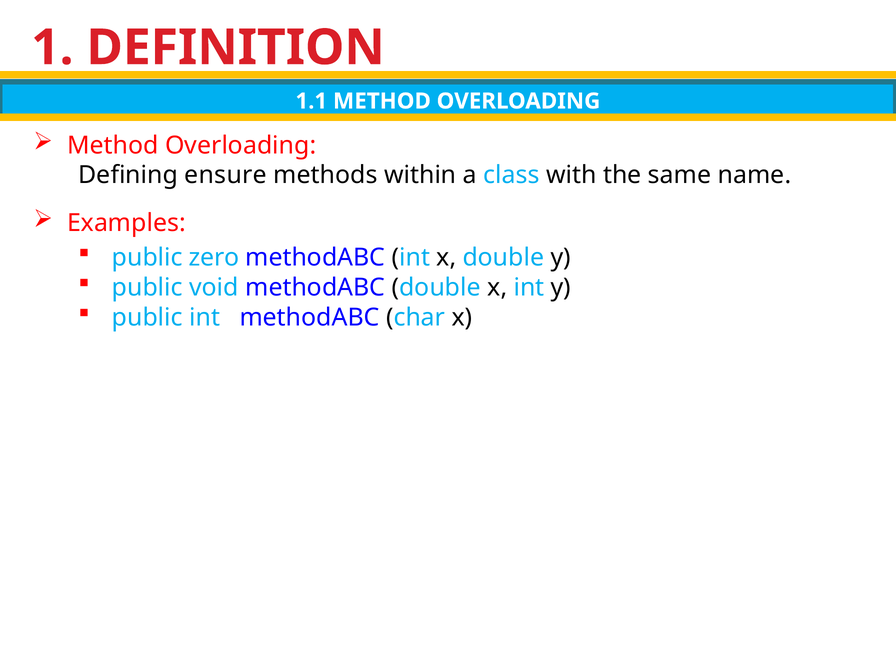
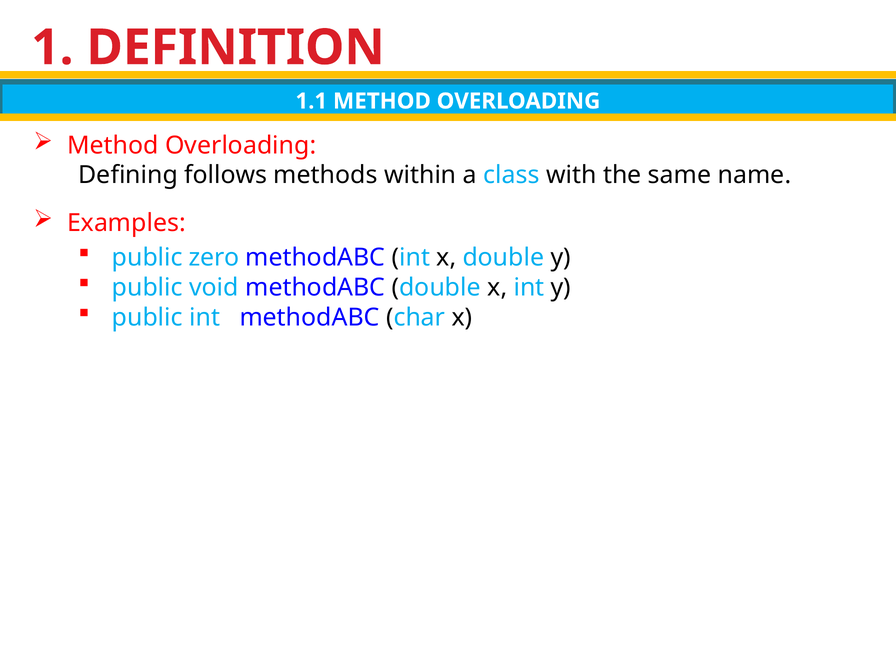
ensure: ensure -> follows (226, 175)
